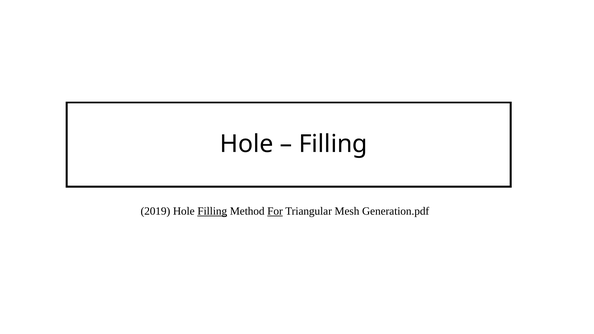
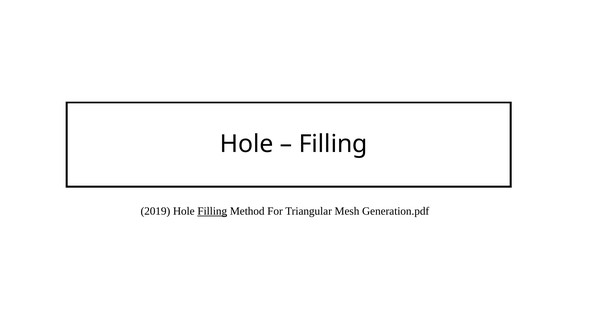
For underline: present -> none (275, 211)
